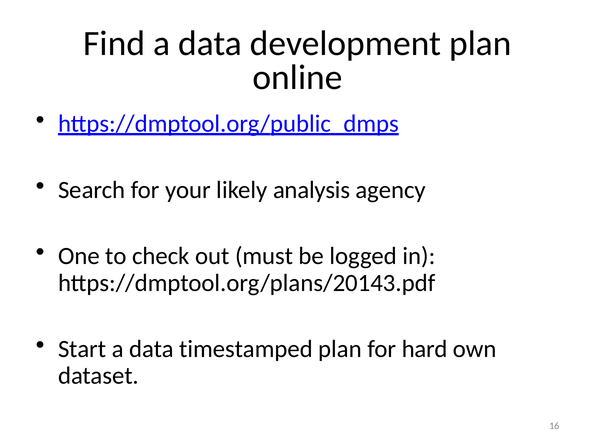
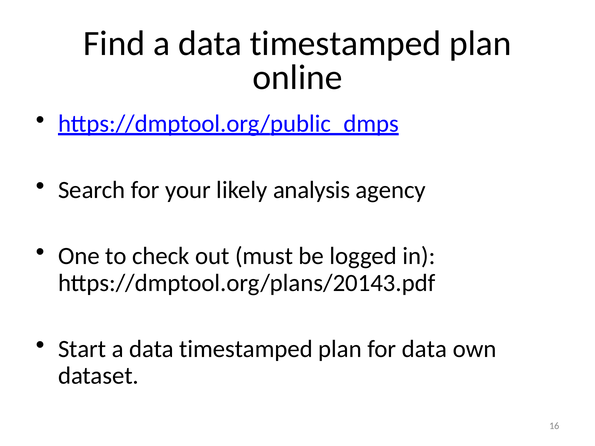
Find a data development: development -> timestamped (345, 43)
for hard: hard -> data (424, 349)
